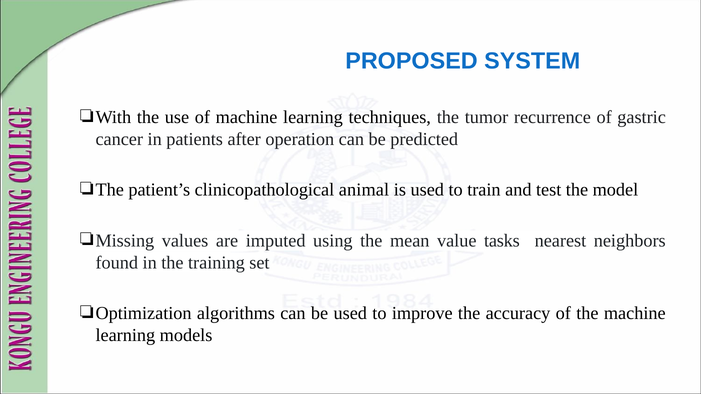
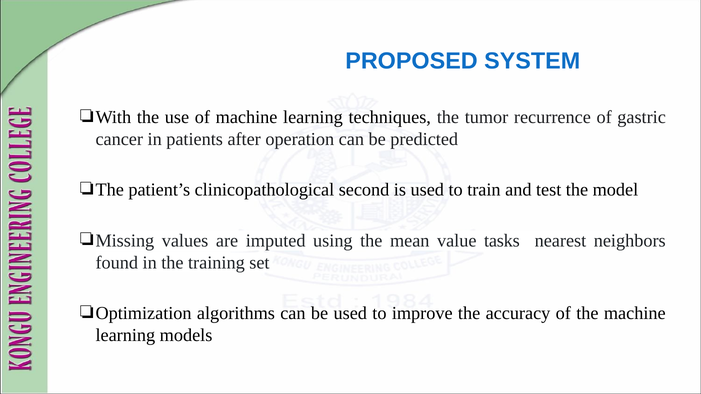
animal: animal -> second (364, 190)
